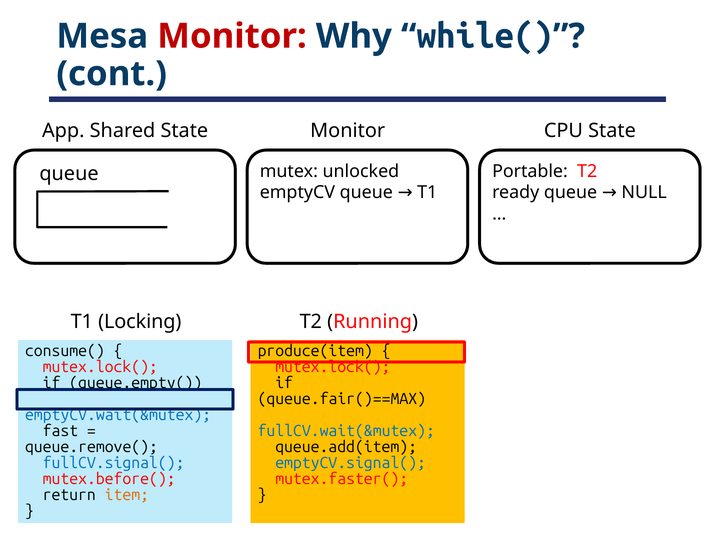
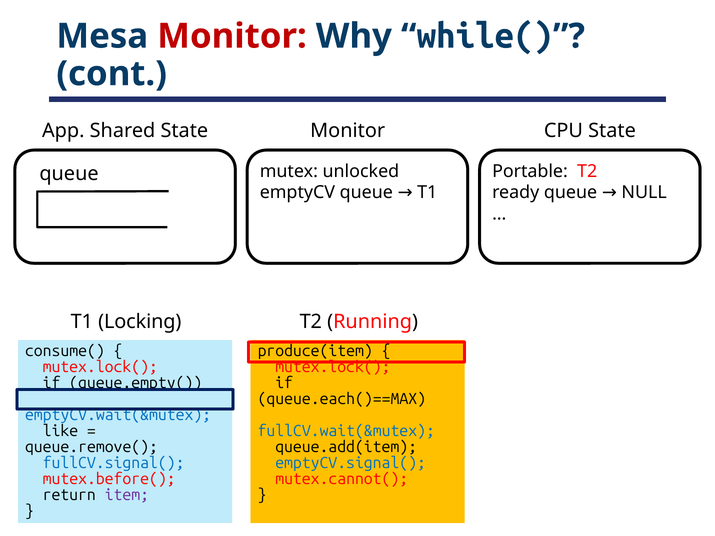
queue.fair()==MAX: queue.fair()==MAX -> queue.each()==MAX (342, 399)
fast: fast -> like (60, 431)
mutex.faster(: mutex.faster( -> mutex.cannot( (342, 479)
item colour: orange -> purple (127, 495)
